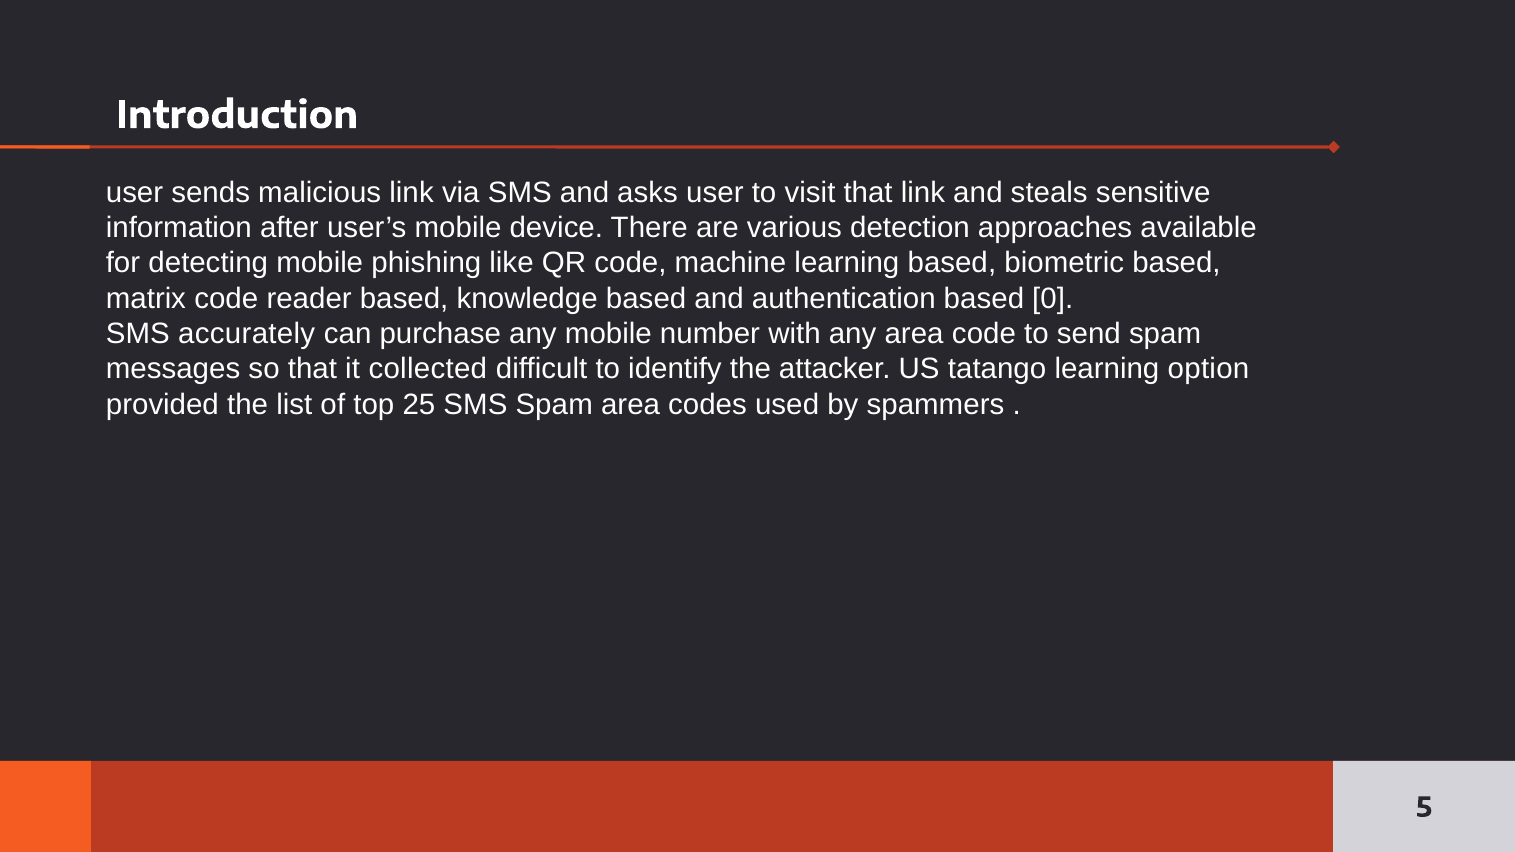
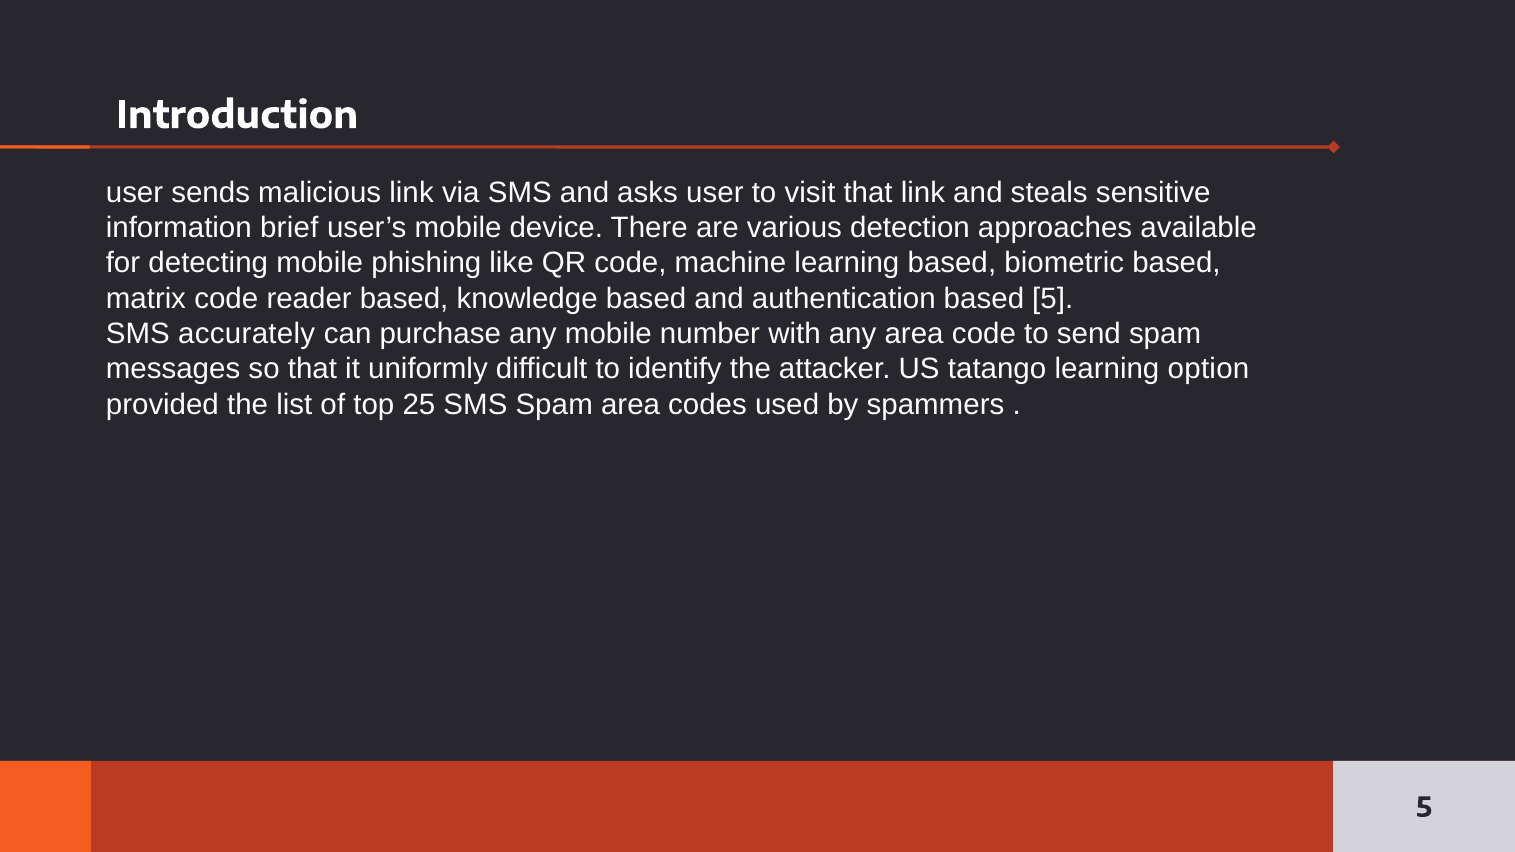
after: after -> brief (289, 228)
based 0: 0 -> 5 (1053, 299)
collected: collected -> uniformly (428, 369)
